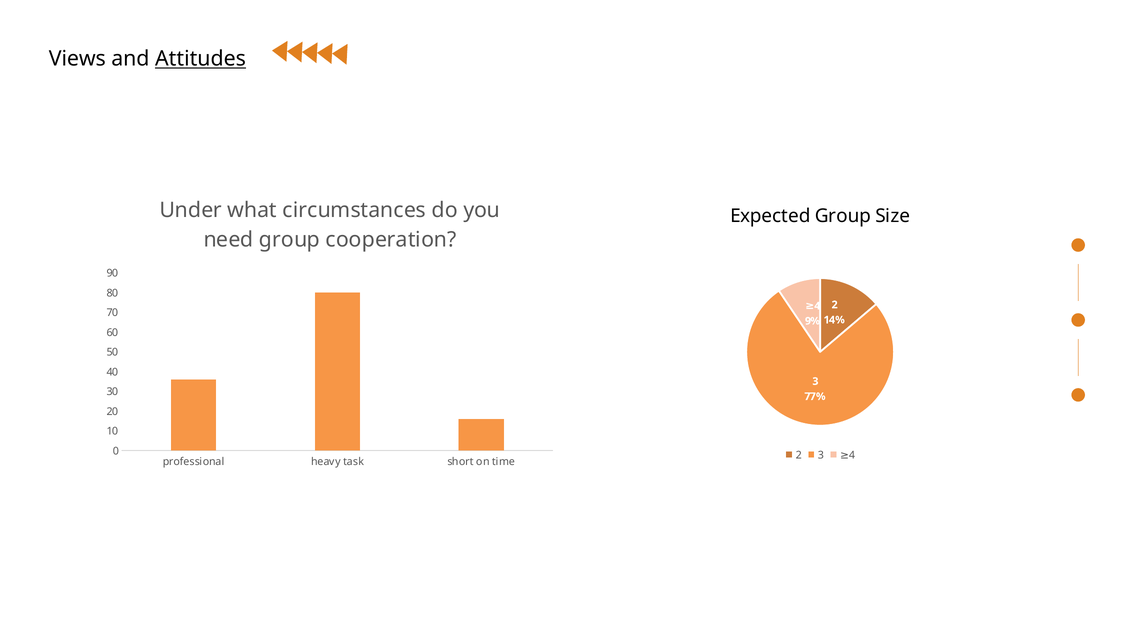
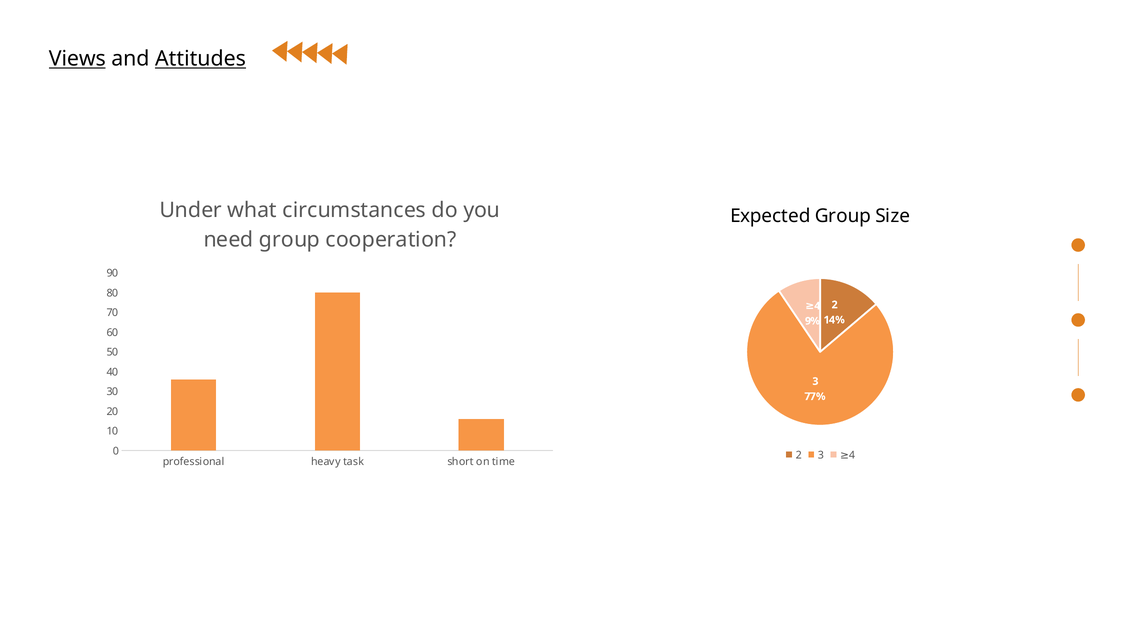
Views underline: none -> present (77, 59)
